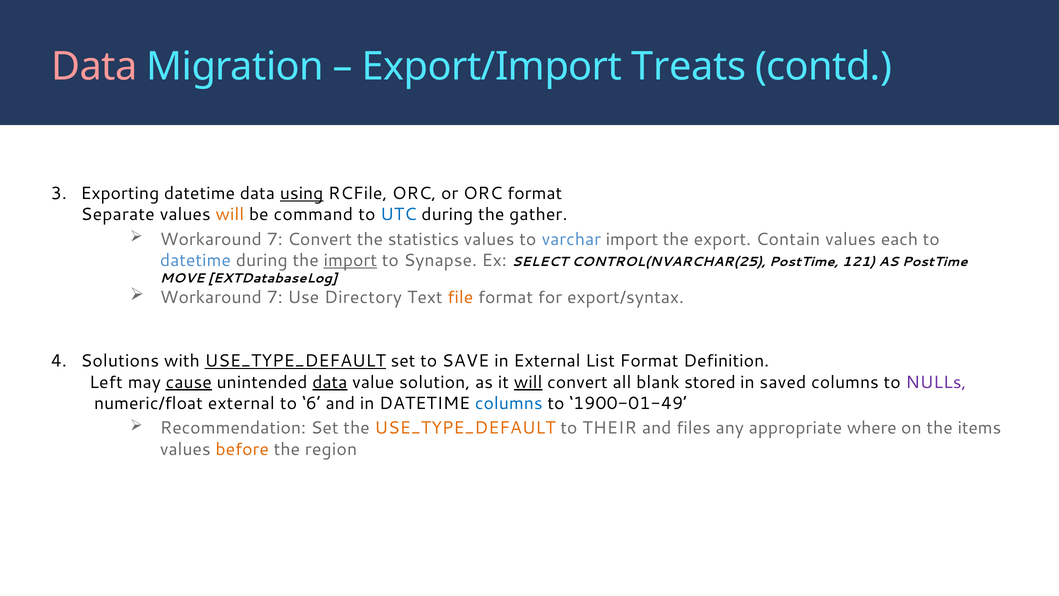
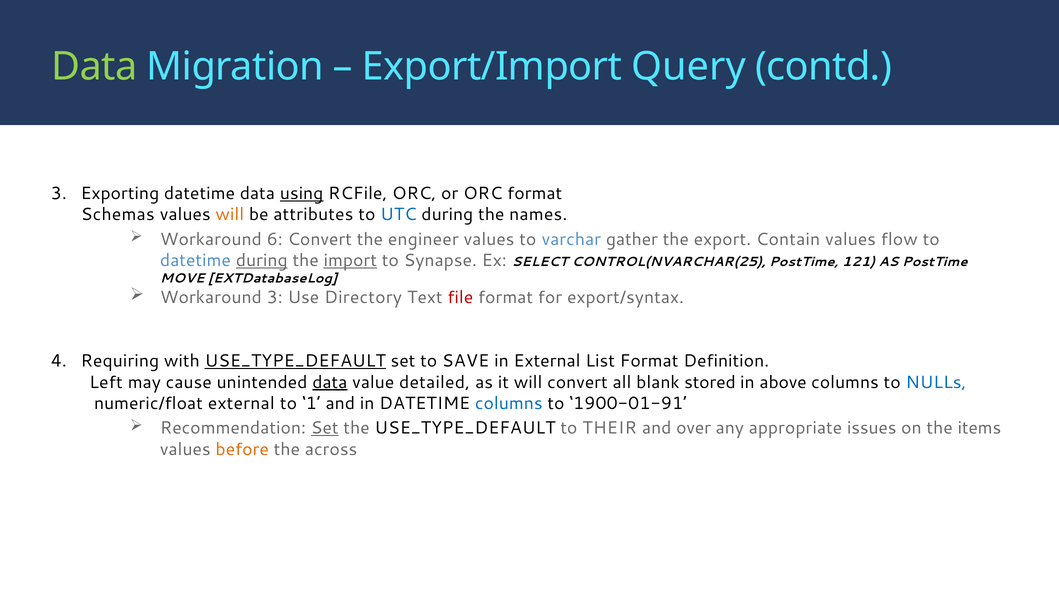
Data colour: pink -> light green (94, 67)
Treats: Treats -> Query (689, 67)
Separate: Separate -> Schemas (118, 214)
command: command -> attributes (313, 214)
gather: gather -> names (538, 214)
7: 7 -> 6 (275, 239)
statistics: statistics -> engineer (423, 239)
varchar import: import -> gather (632, 239)
each: each -> flow (899, 239)
during underline: none -> present (262, 260)
7: 7 -> 3 (275, 297)
file colour: orange -> red (460, 297)
Solutions: Solutions -> Requiring (120, 361)
cause underline: present -> none (189, 382)
solution: solution -> detailed (435, 382)
will underline: present -> none (528, 382)
saved: saved -> above (783, 382)
NULLs colour: purple -> blue (936, 382)
6: 6 -> 1 (311, 403)
1900-01-49: 1900-01-49 -> 1900-01-91 (628, 403)
Set underline: none -> present (325, 428)
USE_TYPE_DEFAULT colour: orange -> black (465, 428)
files: files -> over (694, 428)
where: where -> issues (872, 428)
region: region -> across (331, 449)
